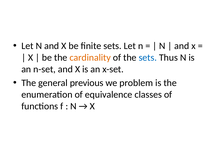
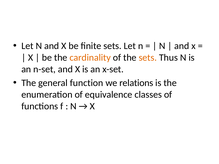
sets colour: blue -> orange (148, 58)
previous: previous -> function (87, 83)
problem: problem -> relations (136, 83)
